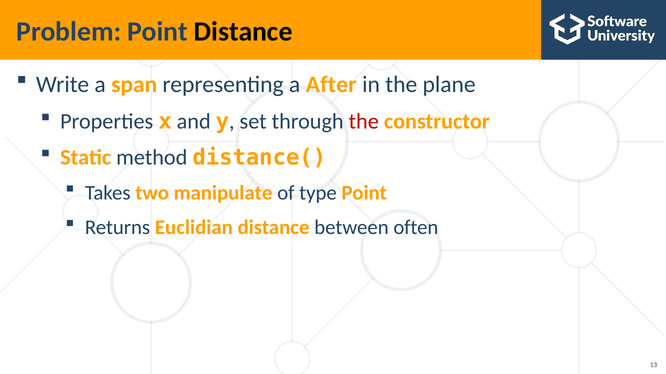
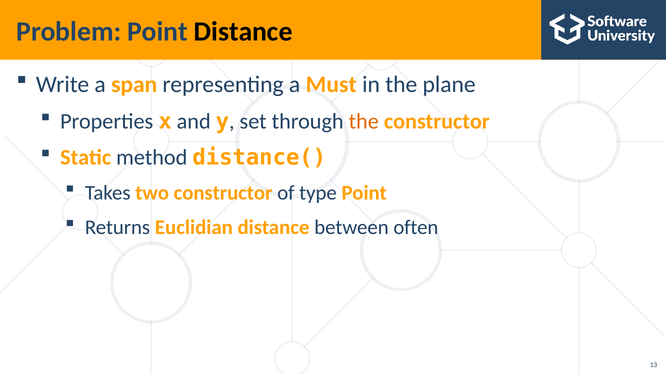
After: After -> Must (331, 85)
the colour: red -> orange (364, 122)
two manipulate: manipulate -> constructor (223, 193)
